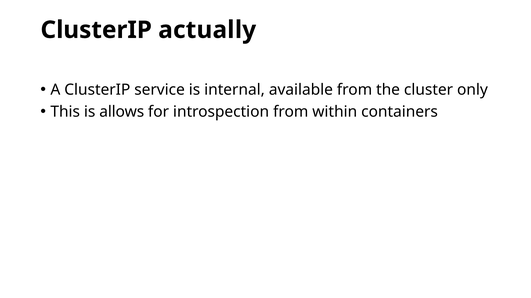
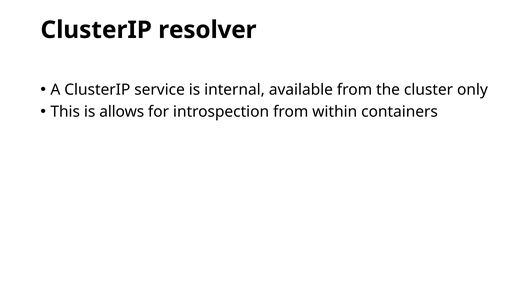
actually: actually -> resolver (207, 30)
